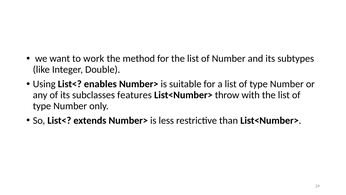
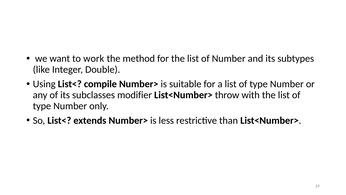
enables: enables -> compile (100, 84)
features: features -> modifier (135, 95)
